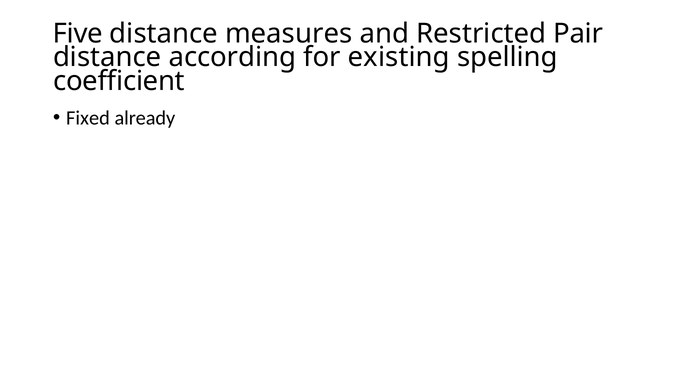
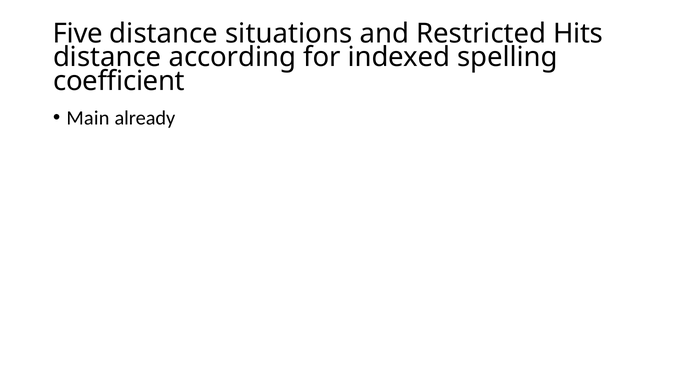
measures: measures -> situations (289, 33)
Pair: Pair -> Hits (578, 33)
existing: existing -> indexed (399, 57)
Fixed: Fixed -> Main (88, 118)
